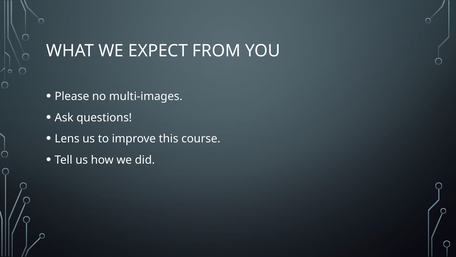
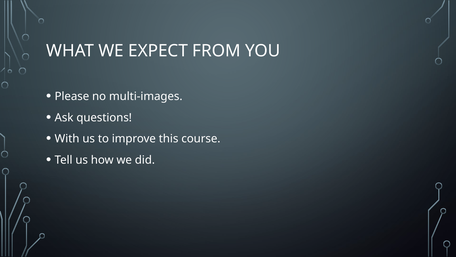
Lens: Lens -> With (67, 139)
